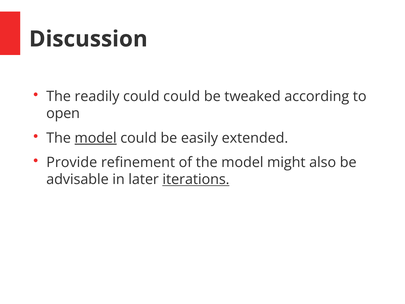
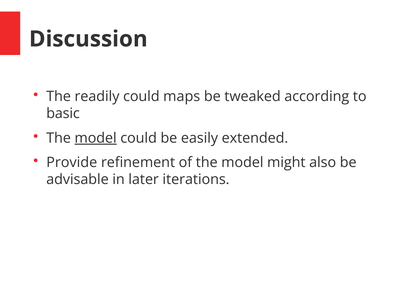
could could: could -> maps (182, 96)
open: open -> basic (63, 113)
iterations underline: present -> none (196, 179)
